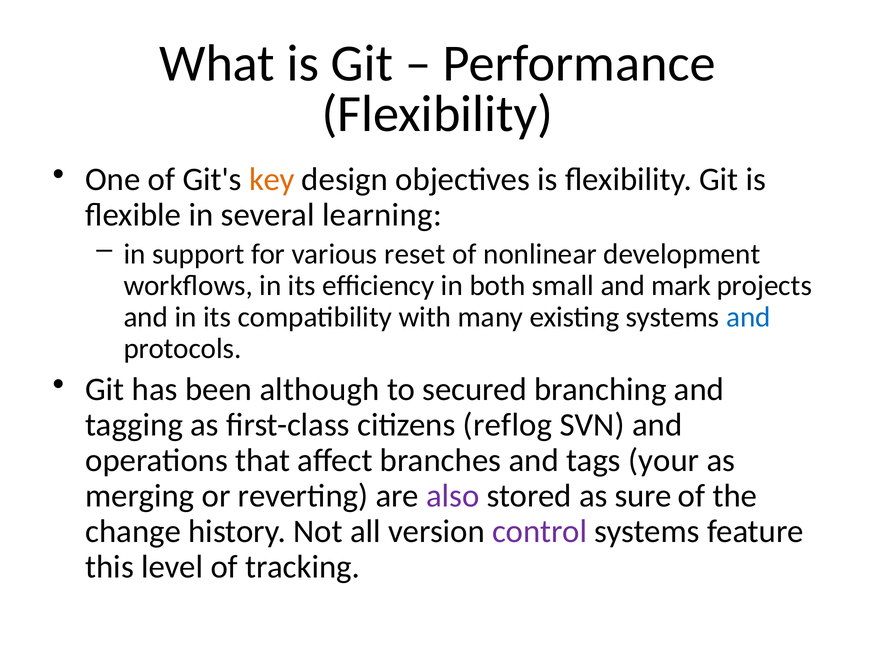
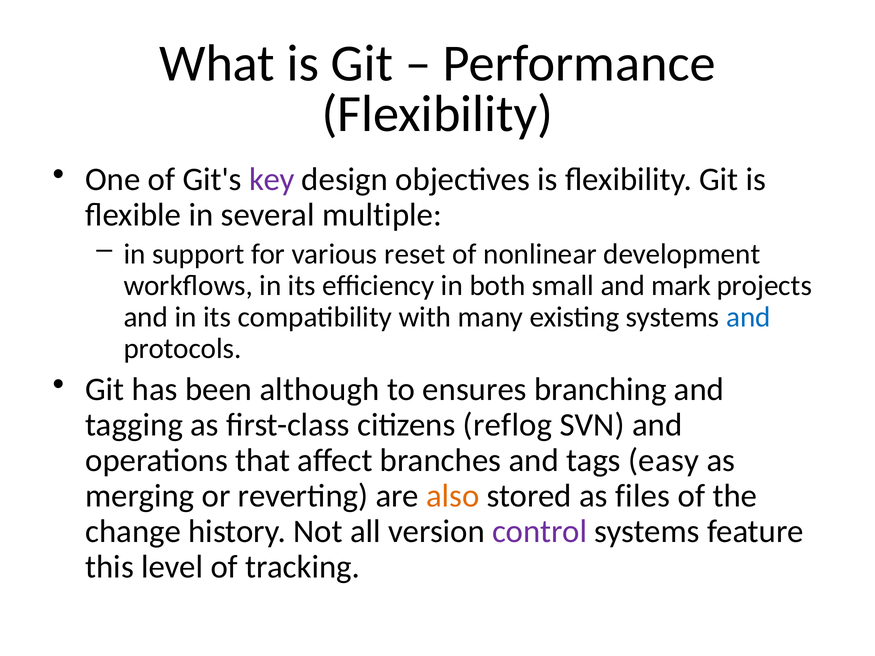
key colour: orange -> purple (272, 179)
learning: learning -> multiple (382, 215)
secured: secured -> ensures (475, 390)
your: your -> easy (664, 460)
also colour: purple -> orange (453, 496)
sure: sure -> files (643, 496)
